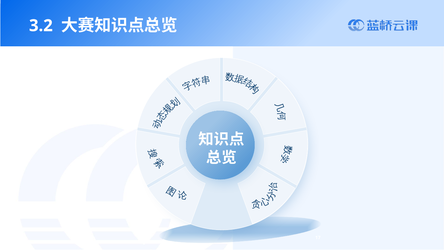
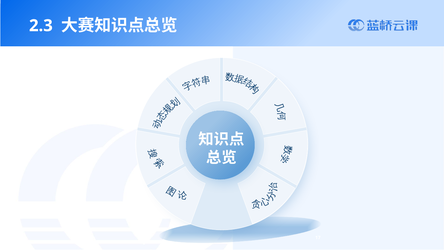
3.2: 3.2 -> 2.3 (41, 26)
